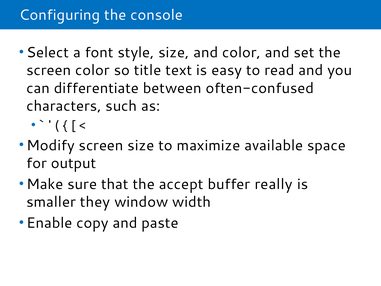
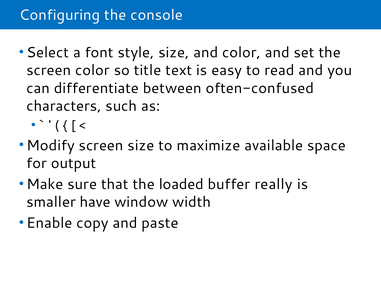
accept: accept -> loaded (181, 184)
they: they -> have (95, 202)
